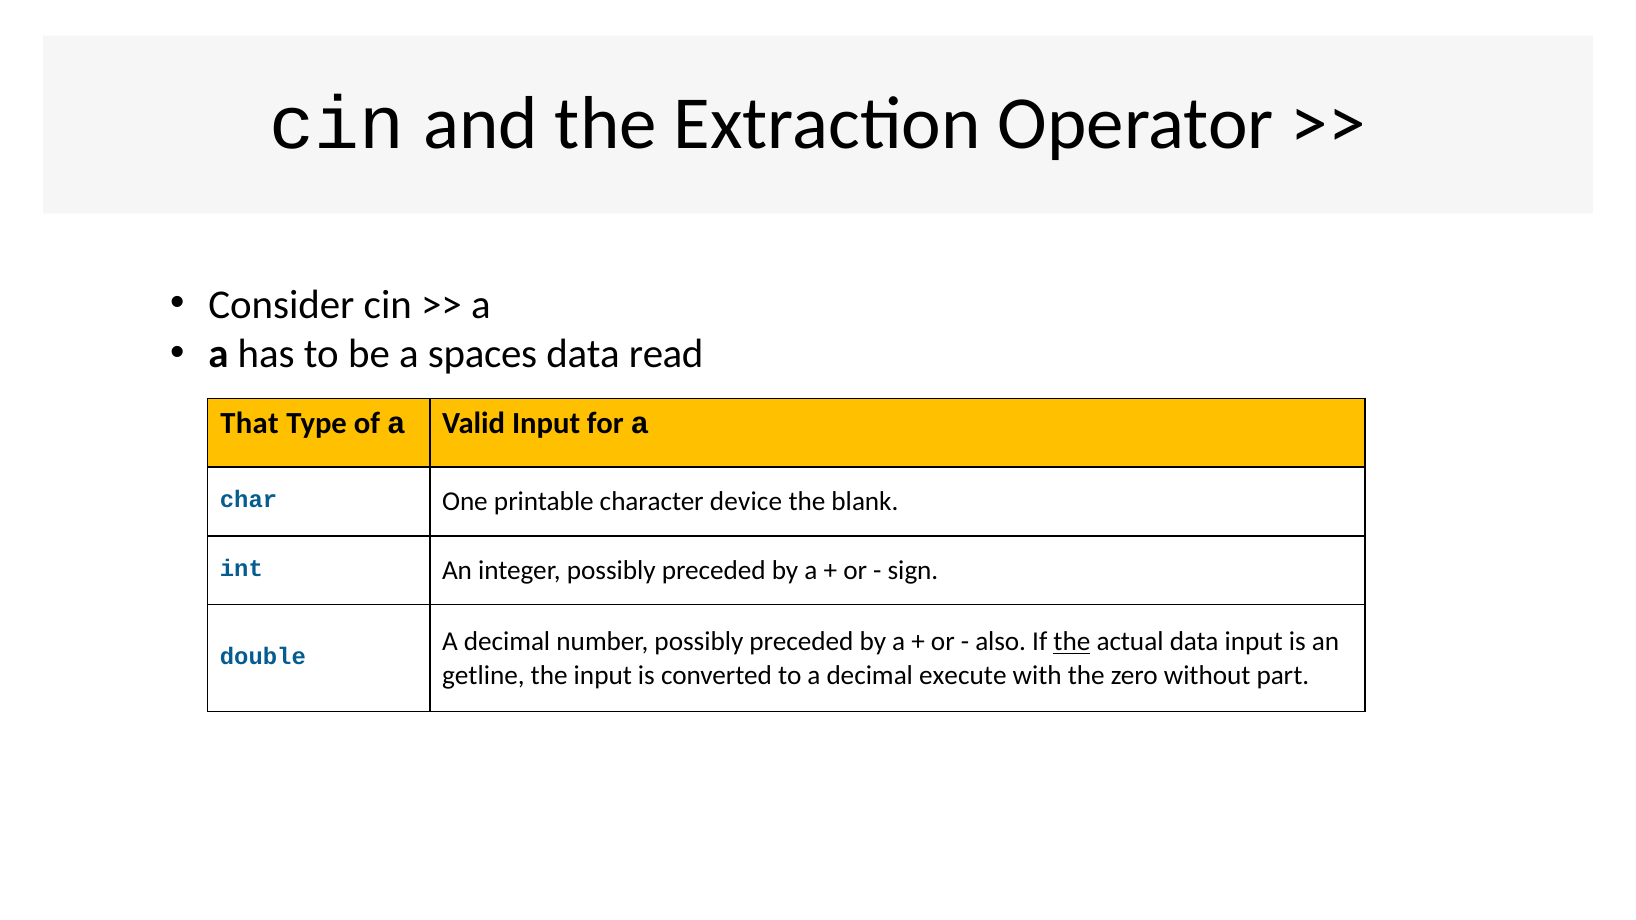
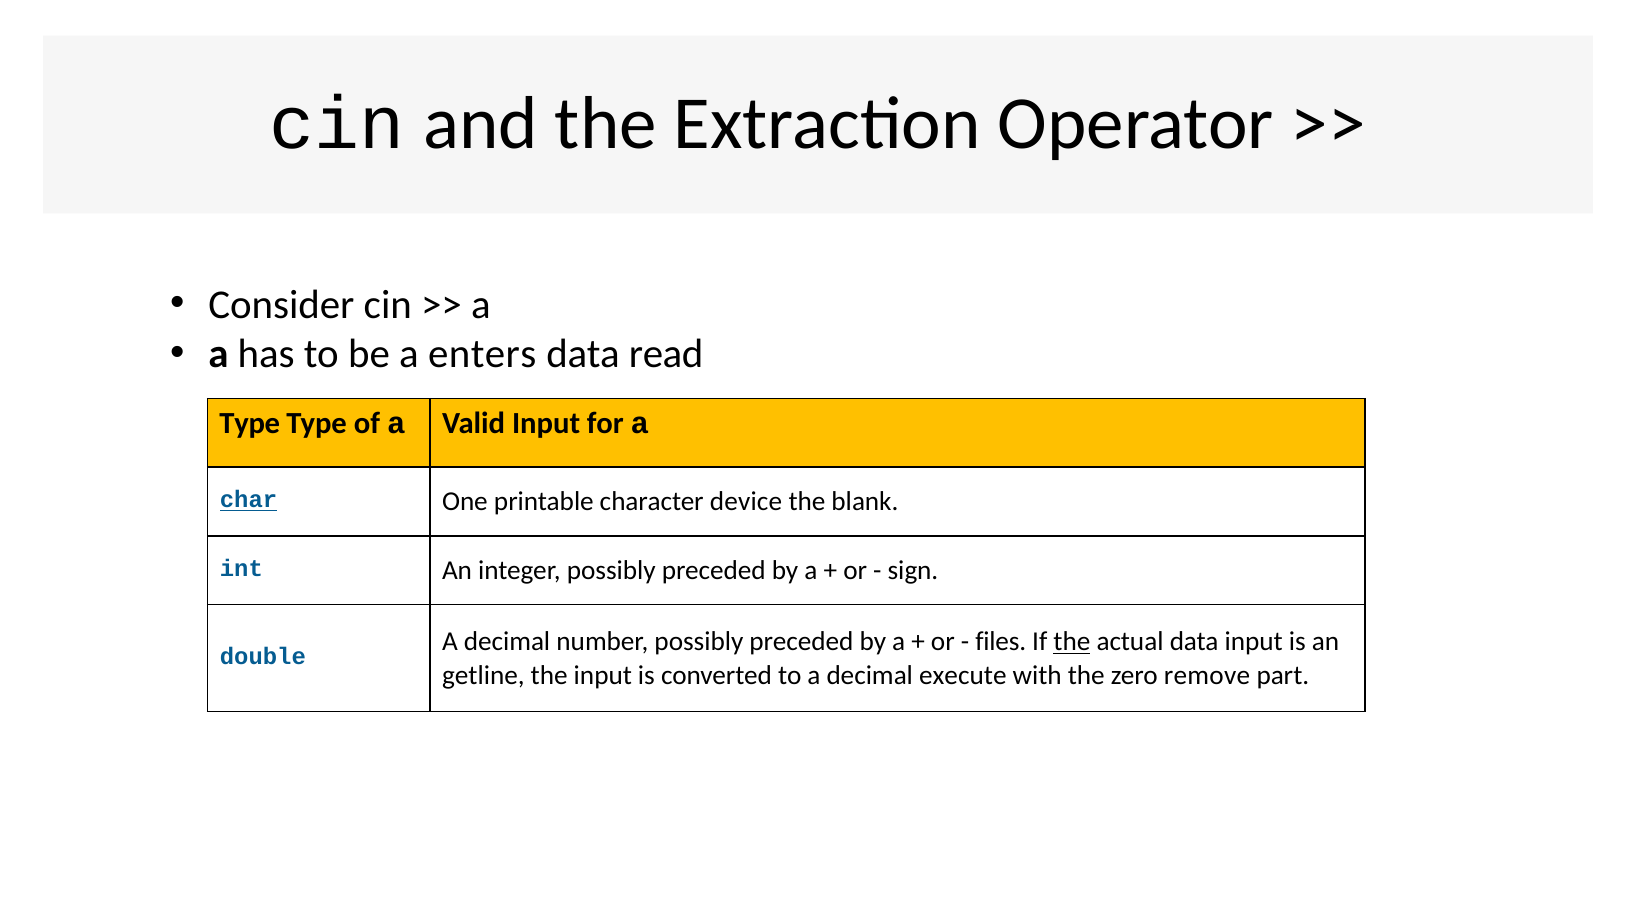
spaces: spaces -> enters (482, 354)
That: That -> Type (250, 424)
char underline: none -> present (249, 500)
also: also -> files (1001, 642)
without: without -> remove (1207, 675)
